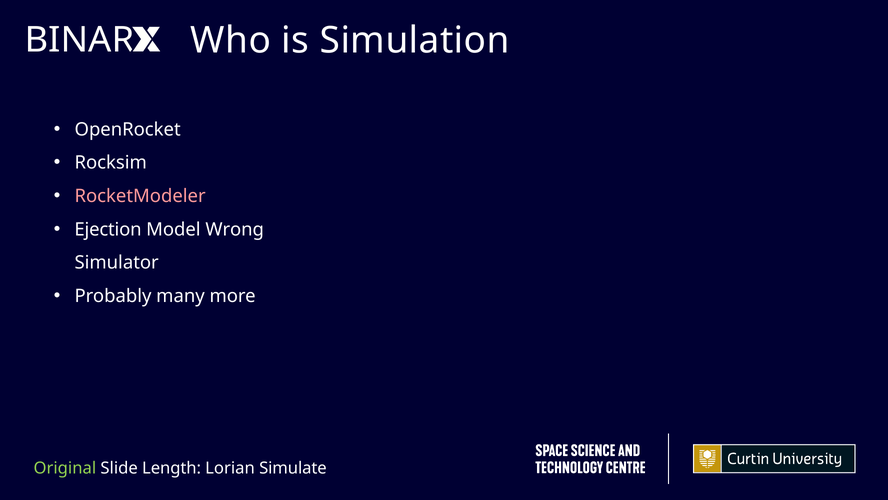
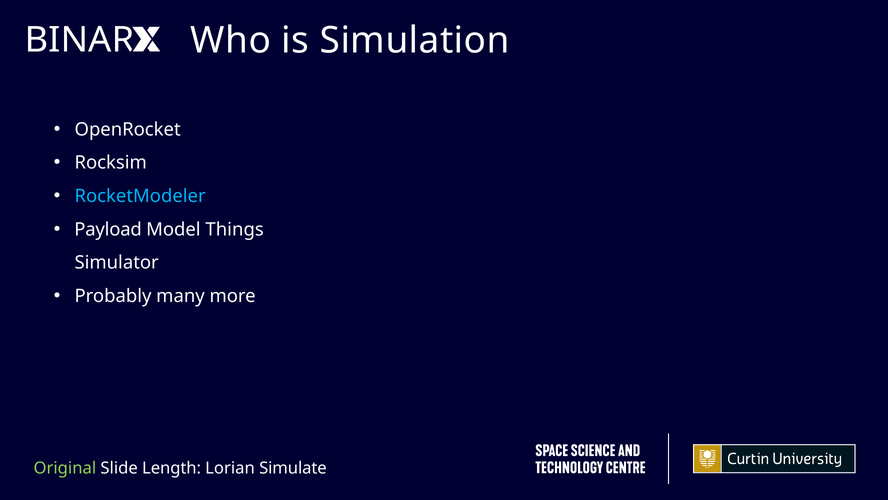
RocketModeler colour: pink -> light blue (140, 196)
Ejection: Ejection -> Payload (108, 229)
Wrong: Wrong -> Things (235, 229)
